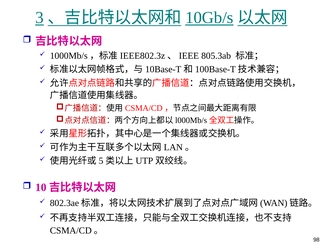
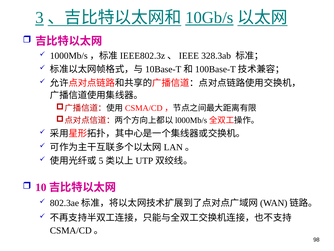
805.3ab: 805.3ab -> 328.3ab (216, 56)
